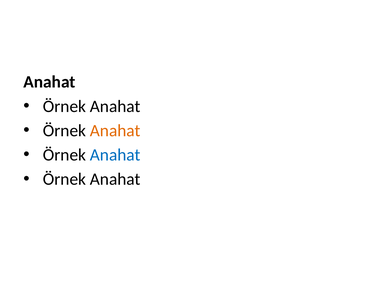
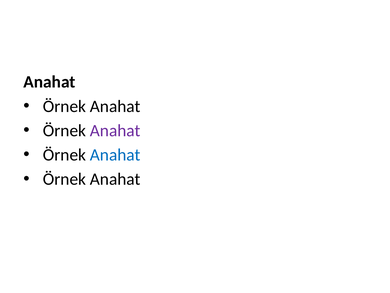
Anahat colour: orange -> purple (115, 130)
